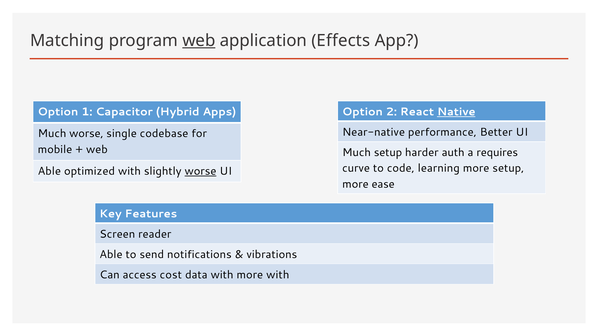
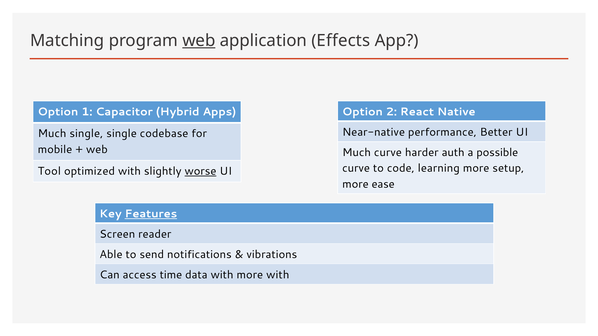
Native underline: present -> none (456, 112)
Much worse: worse -> single (86, 134)
Much setup: setup -> curve (388, 153)
requires: requires -> possible (497, 153)
Able: Able -> Tool (49, 171)
Features underline: none -> present (151, 214)
cost: cost -> time (171, 275)
